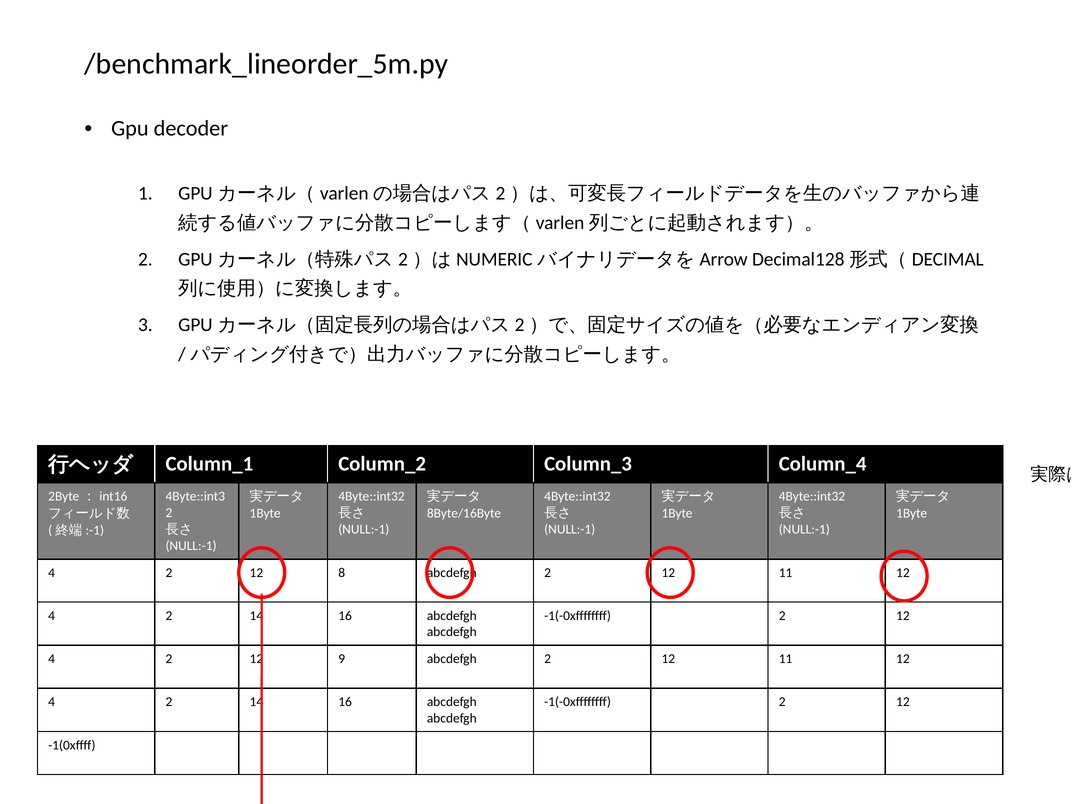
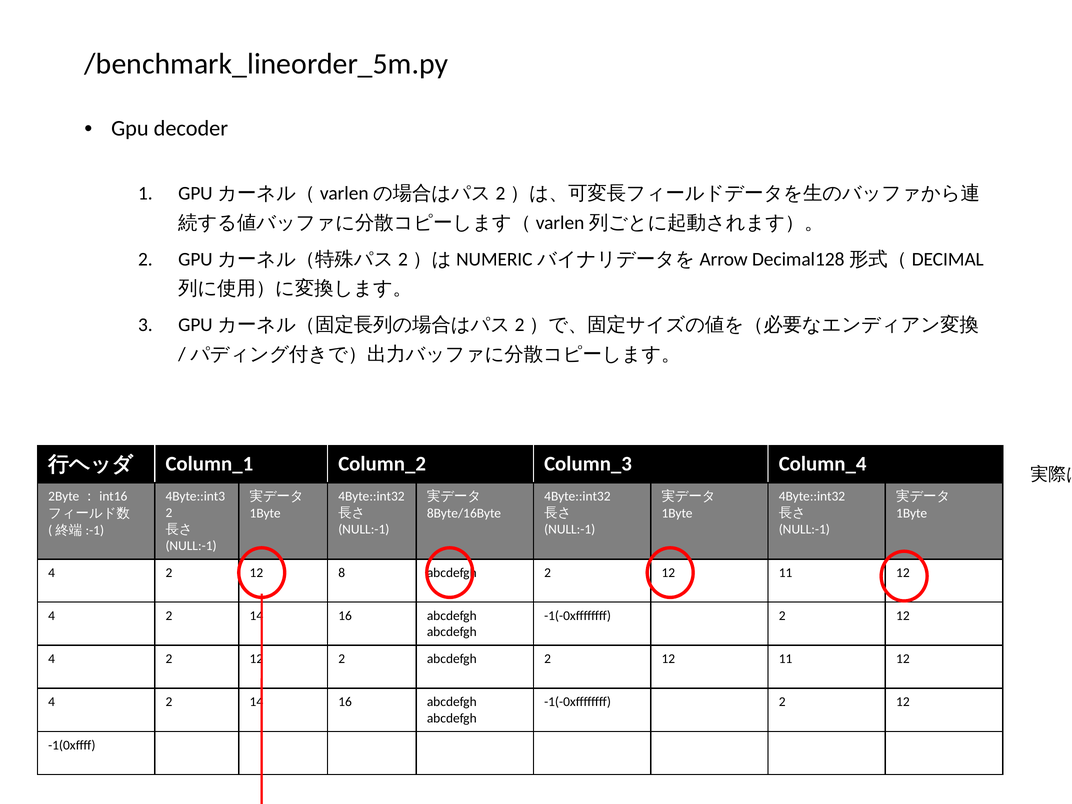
12 9: 9 -> 2 (342, 659)
